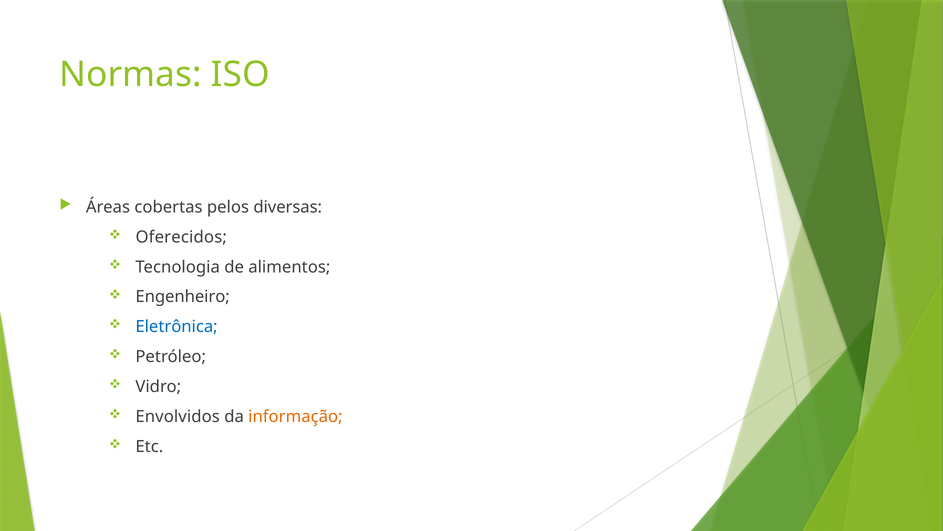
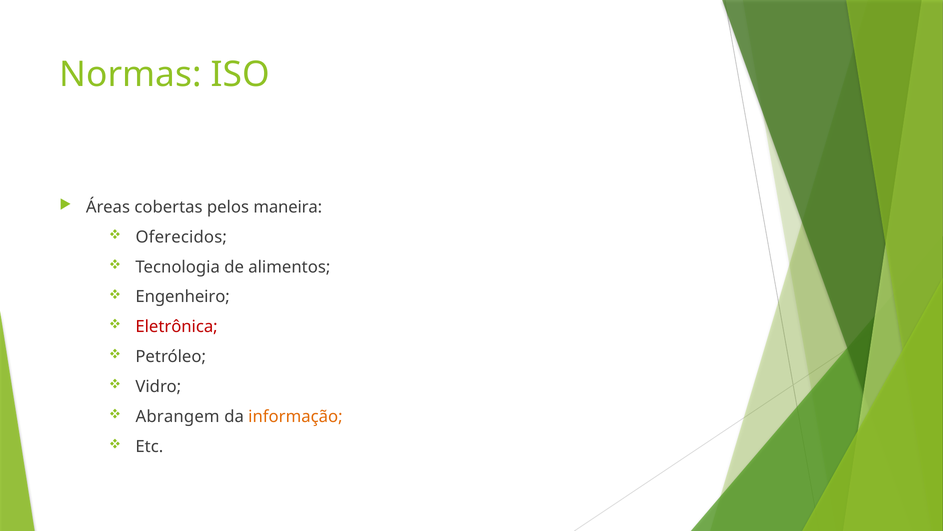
diversas: diversas -> maneira (288, 207)
Eletrônica colour: blue -> red (177, 327)
Envolvidos: Envolvidos -> Abrangem (178, 416)
